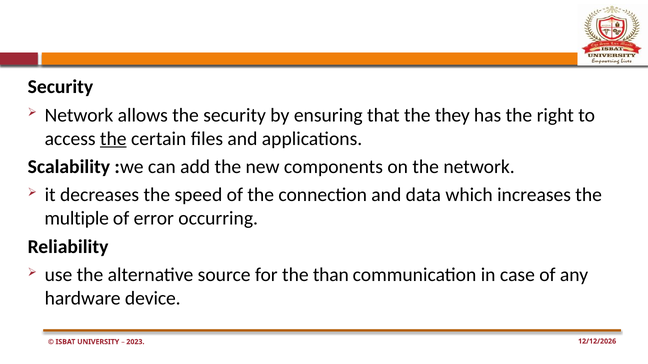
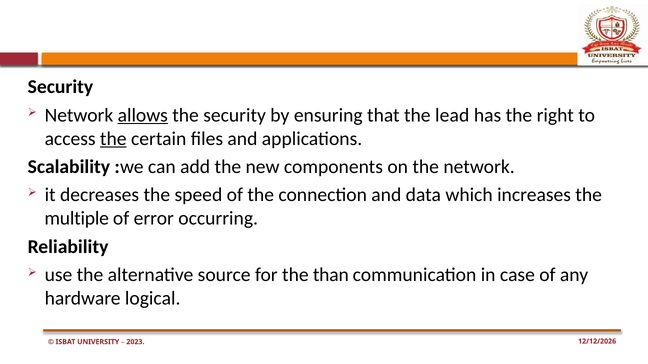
allows underline: none -> present (143, 115)
they: they -> lead (452, 115)
device: device -> logical (153, 299)
